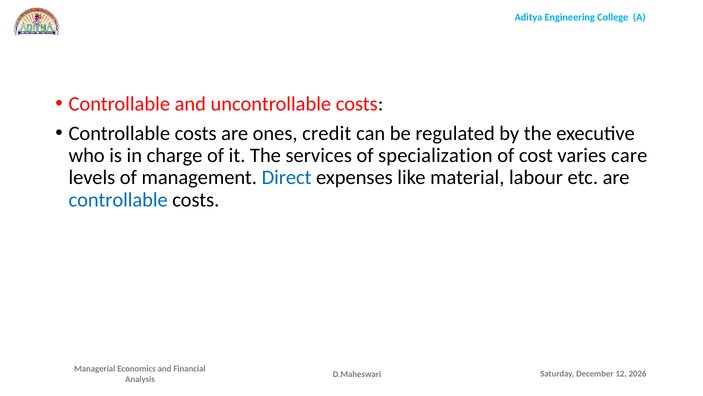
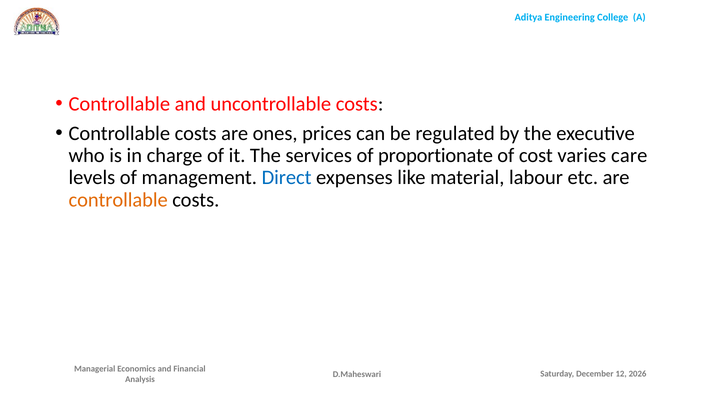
credit: credit -> prices (327, 133)
specialization: specialization -> proportionate (436, 155)
controllable colour: blue -> orange (118, 200)
